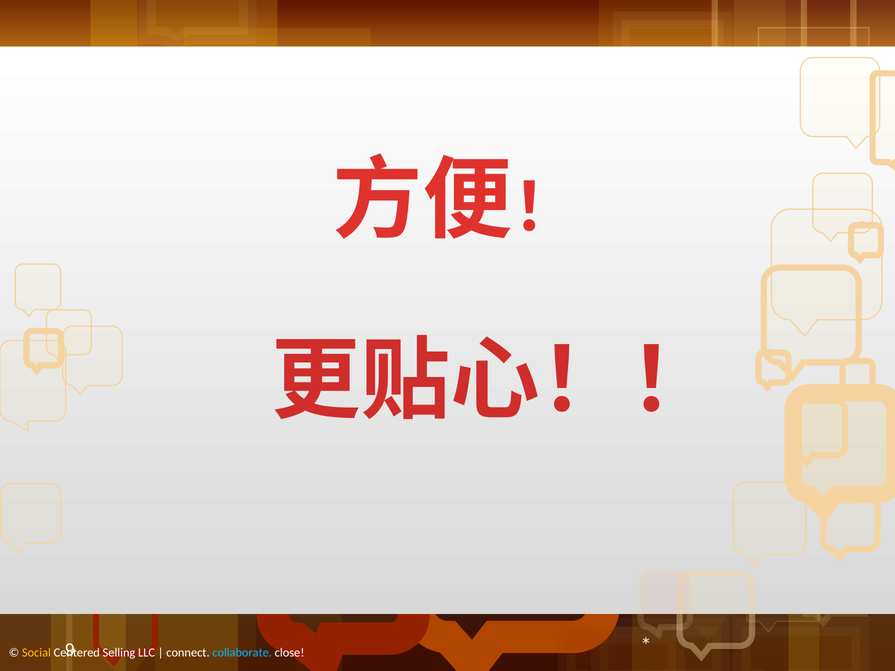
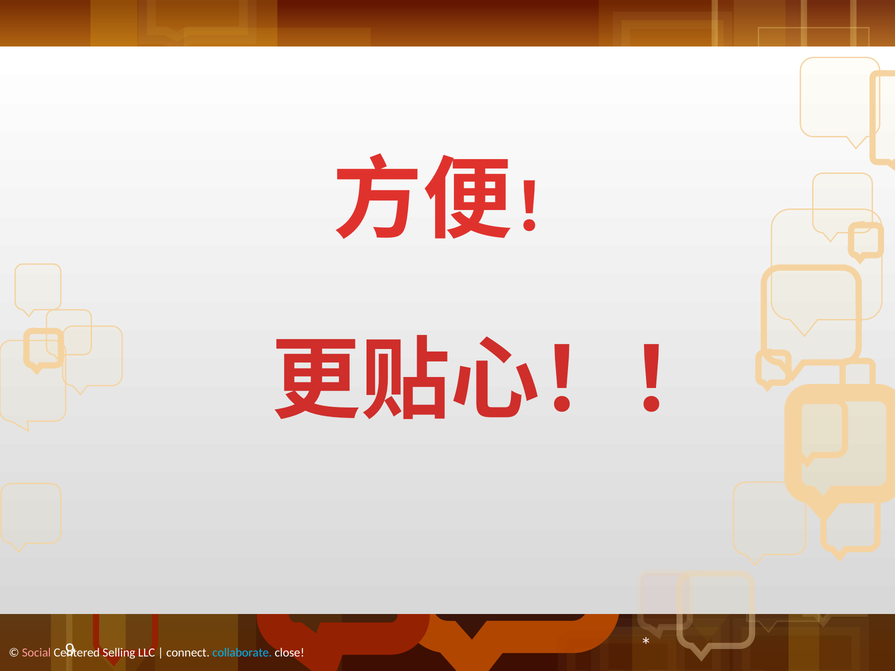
Social colour: yellow -> pink (36, 653)
